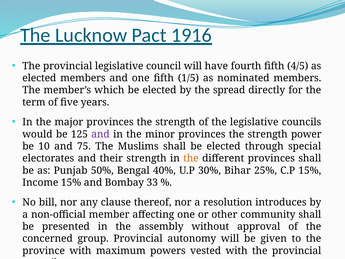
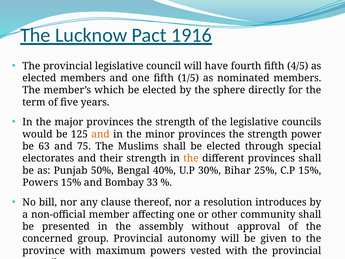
spread: spread -> sphere (229, 90)
and colour: purple -> orange (100, 134)
10: 10 -> 63 (44, 146)
Income: Income -> Powers (40, 182)
